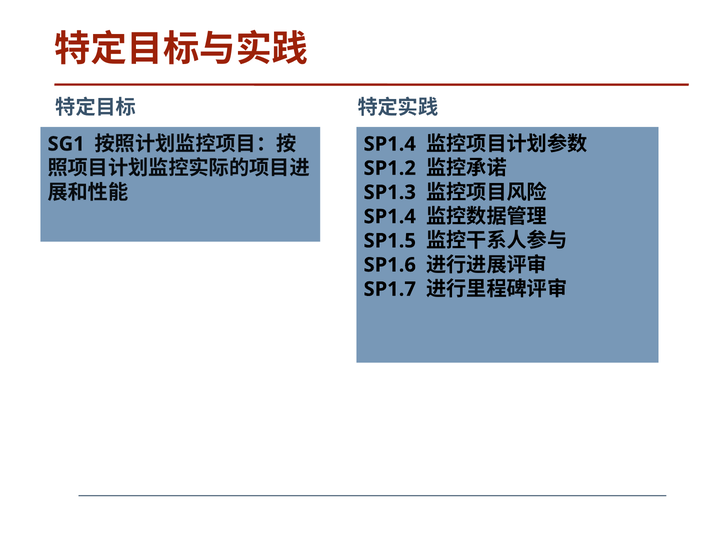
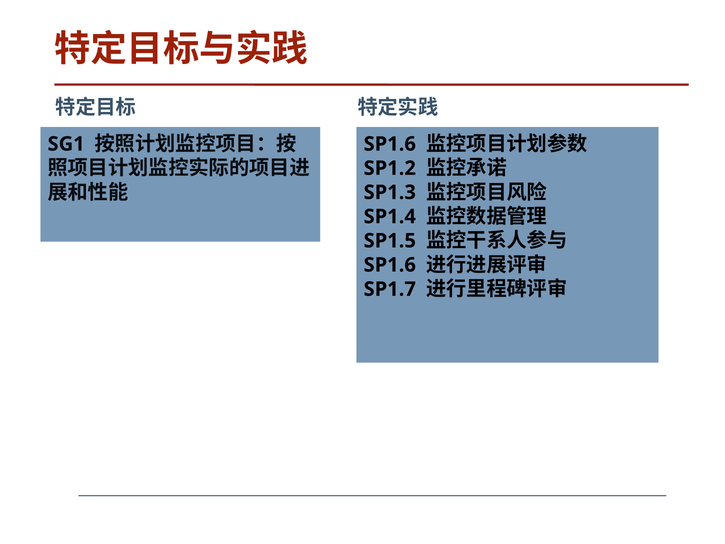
SP1.4: SP1.4 -> SP1.6 (390, 144)
